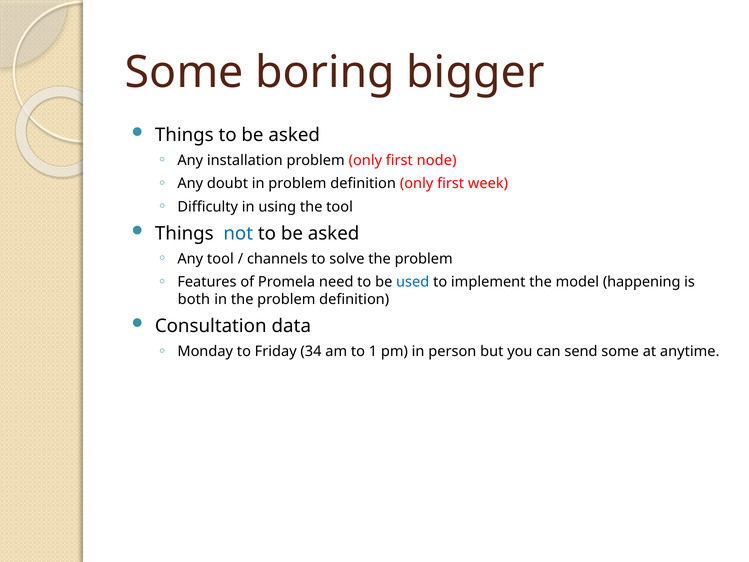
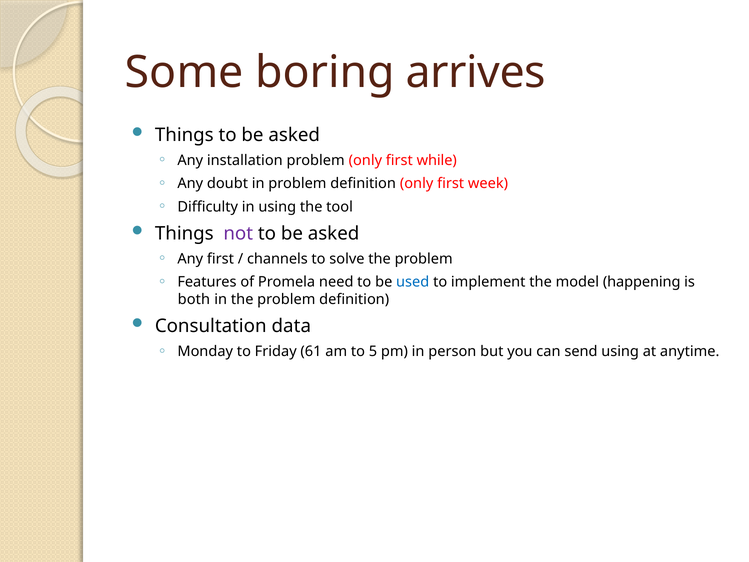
bigger: bigger -> arrives (476, 72)
node: node -> while (437, 160)
not colour: blue -> purple (238, 233)
Any tool: tool -> first (220, 259)
34: 34 -> 61 (311, 351)
1: 1 -> 5 (373, 351)
send some: some -> using (620, 351)
